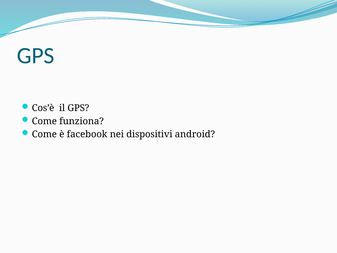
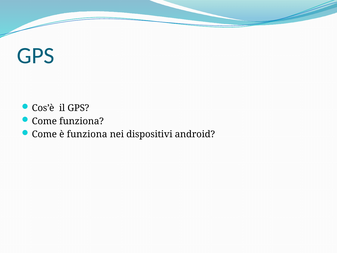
è facebook: facebook -> funziona (87, 134)
